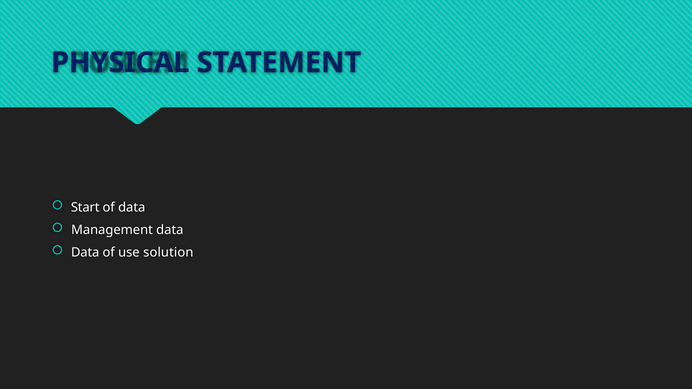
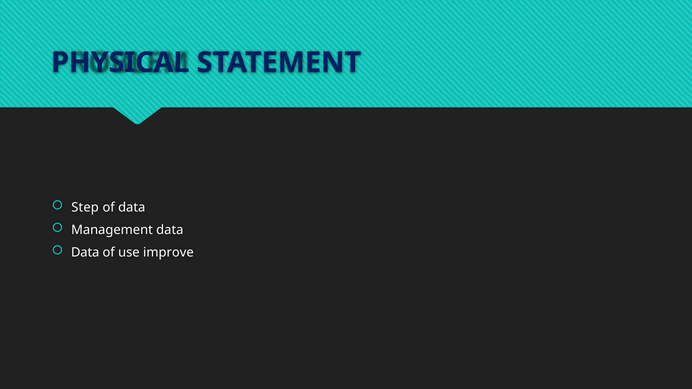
Start: Start -> Step (85, 208)
solution: solution -> improve (168, 253)
